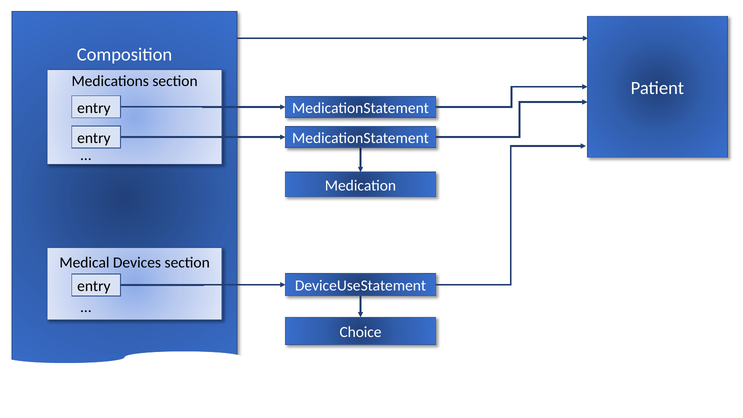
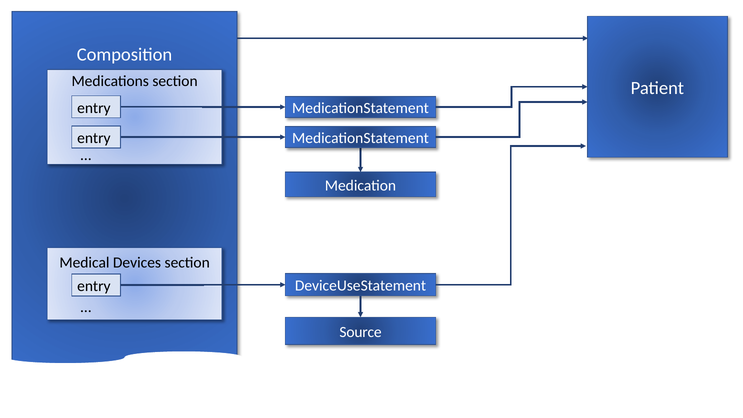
Choice: Choice -> Source (361, 332)
